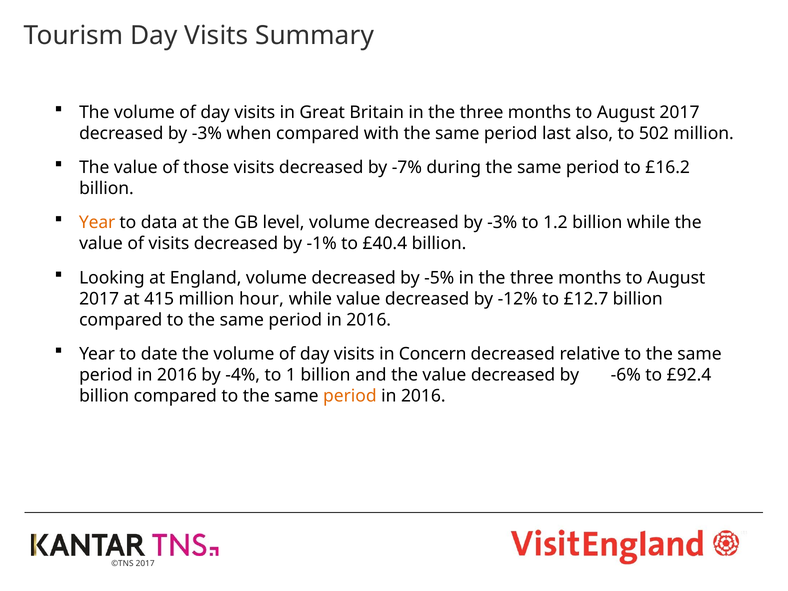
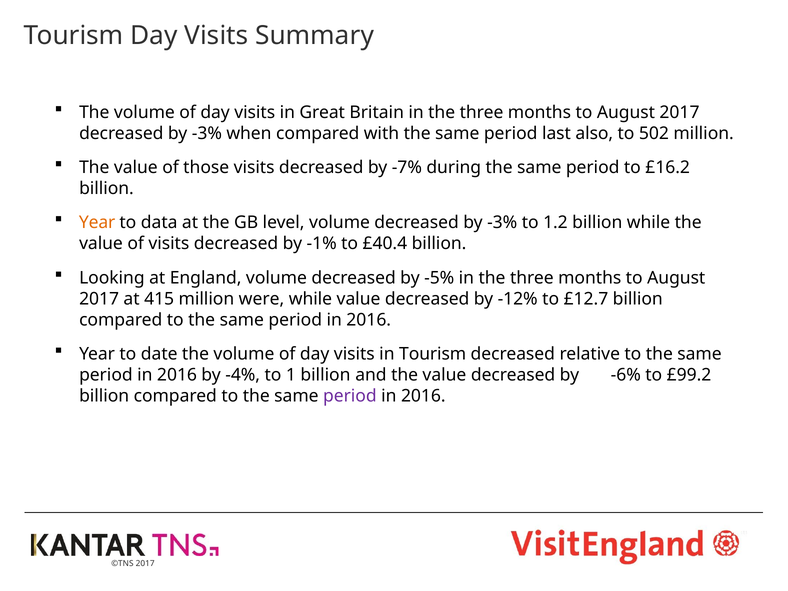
hour: hour -> were (261, 299)
in Concern: Concern -> Tourism (433, 354)
£92.4: £92.4 -> £99.2 (689, 375)
period colour: orange -> purple (350, 396)
